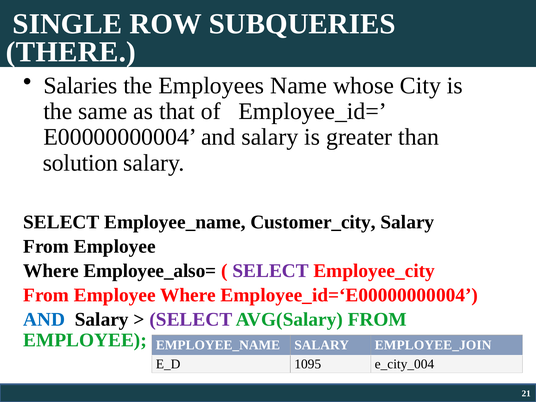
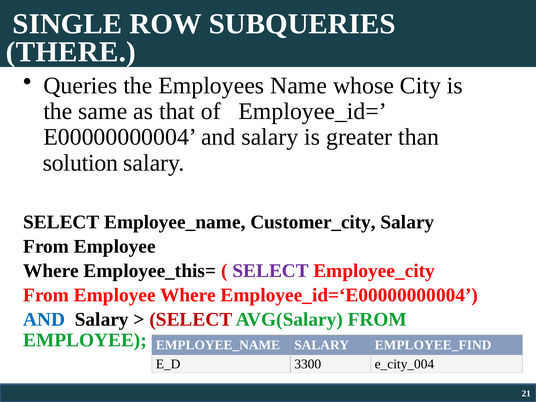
Salaries: Salaries -> Queries (80, 86)
Employee_also=: Employee_also= -> Employee_this= (150, 271)
SELECT colour: purple -> red (191, 319)
EMPLOYEE_JOIN: EMPLOYEE_JOIN -> EMPLOYEE_FIND (433, 345)
1095: 1095 -> 3300 (308, 364)
